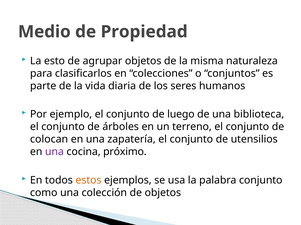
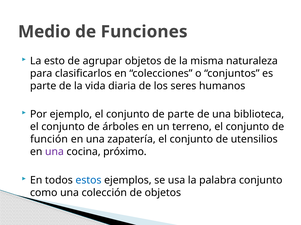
Propiedad: Propiedad -> Funciones (144, 32)
de luego: luego -> parte (181, 115)
colocan: colocan -> función (49, 140)
estos colour: orange -> blue (88, 181)
